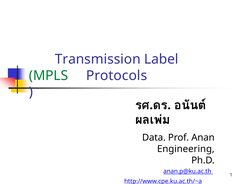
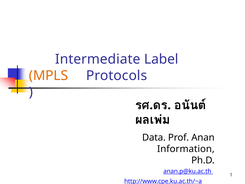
Transmission: Transmission -> Intermediate (98, 59)
MPLS colour: green -> orange (49, 76)
Engineering: Engineering -> Information (186, 149)
